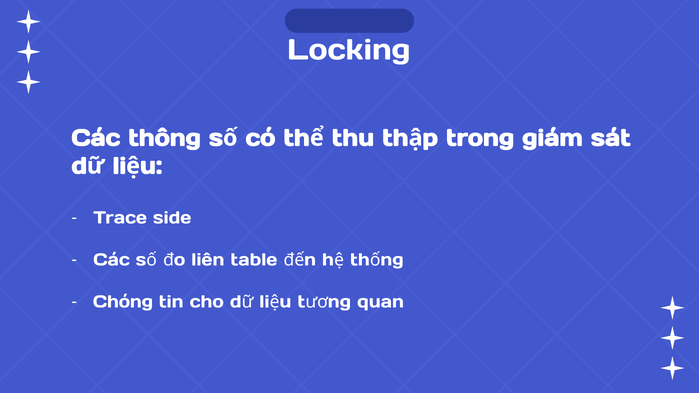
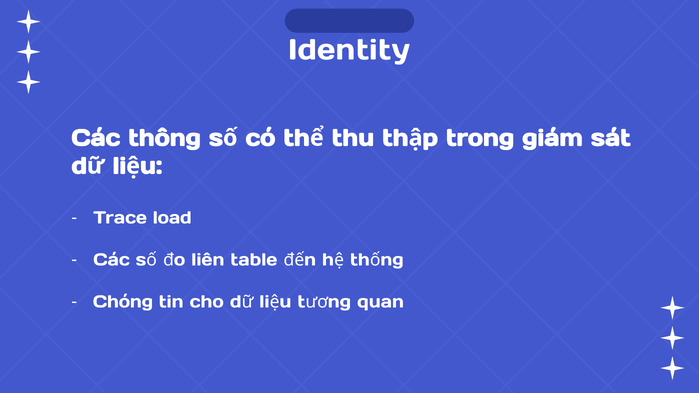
Locking: Locking -> Identity (349, 50)
side: side -> load (172, 218)
